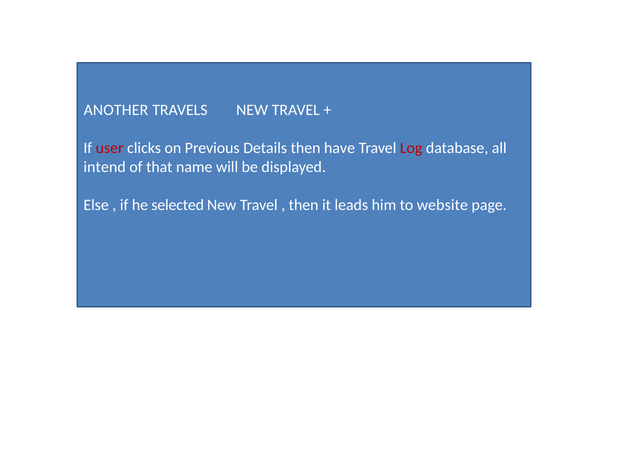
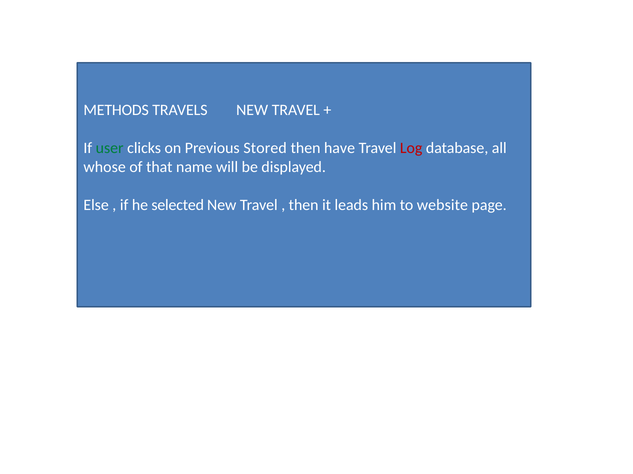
ANOTHER: ANOTHER -> METHODS (116, 110)
user colour: red -> green (110, 148)
Details: Details -> Stored (265, 148)
intend: intend -> whose (105, 167)
